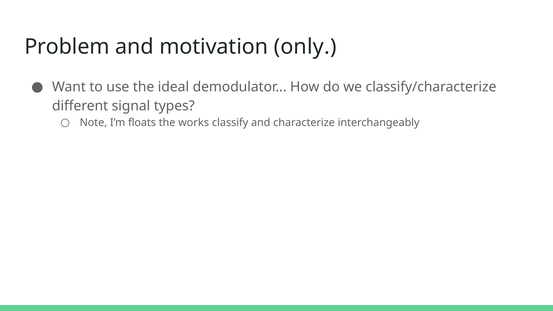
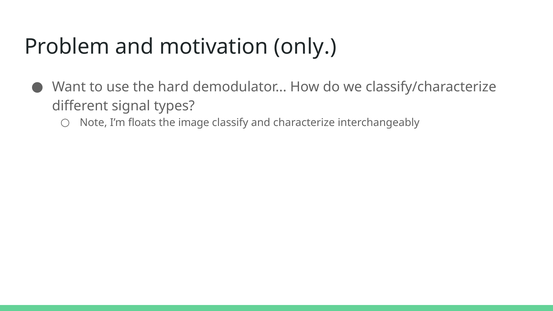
ideal: ideal -> hard (173, 87)
works: works -> image (194, 122)
